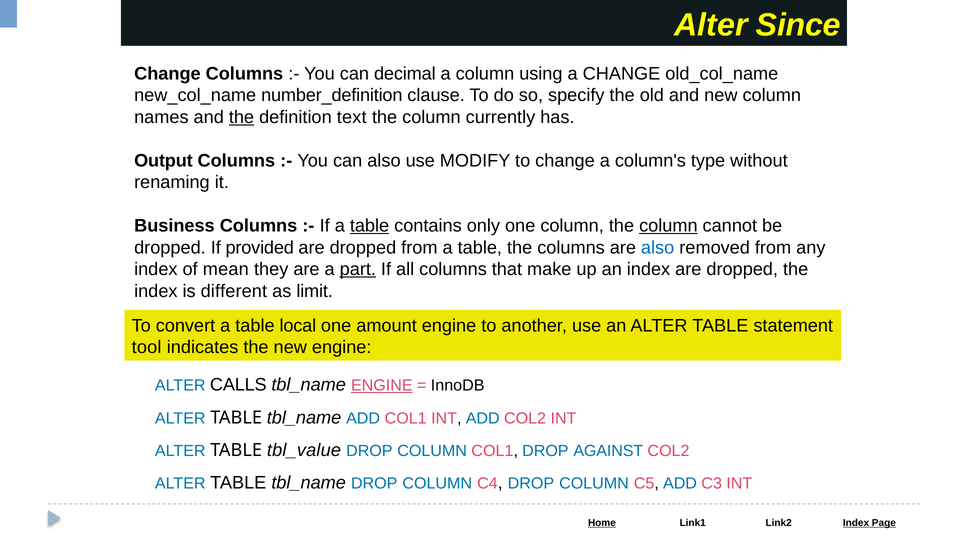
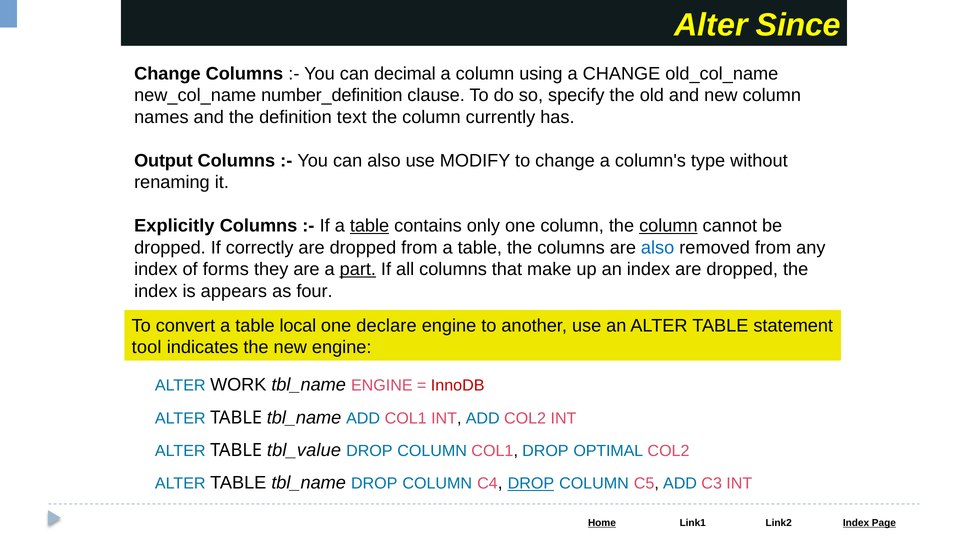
the underline: present -> none (241, 117)
Business: Business -> Explicitly (174, 226)
provided: provided -> correctly (260, 248)
mean: mean -> forms (226, 270)
different: different -> appears (234, 291)
limit: limit -> four (315, 291)
amount: amount -> declare (386, 326)
CALLS: CALLS -> WORK (238, 385)
ENGINE underline: present -> none (382, 386)
InnoDB colour: black -> red (458, 386)
AGAINST: AGAINST -> OPTIMAL (608, 451)
DROP underline: none -> present (531, 484)
